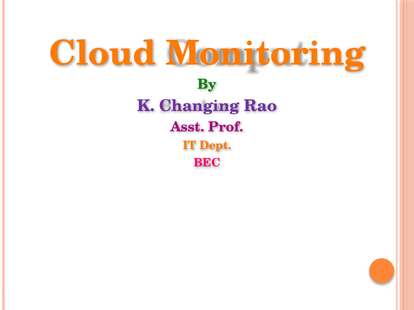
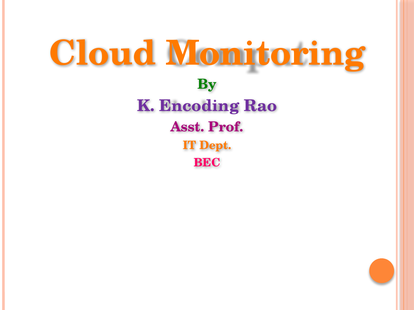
Changing: Changing -> Encoding (199, 106)
